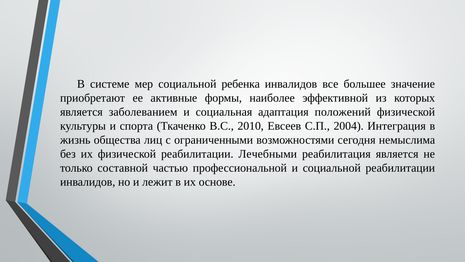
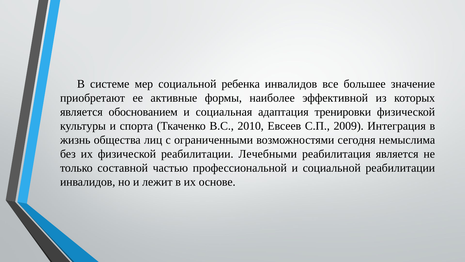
заболеванием: заболеванием -> обоснованием (143, 112)
положений: положений -> тренировки (343, 112)
2004: 2004 -> 2009 (349, 126)
